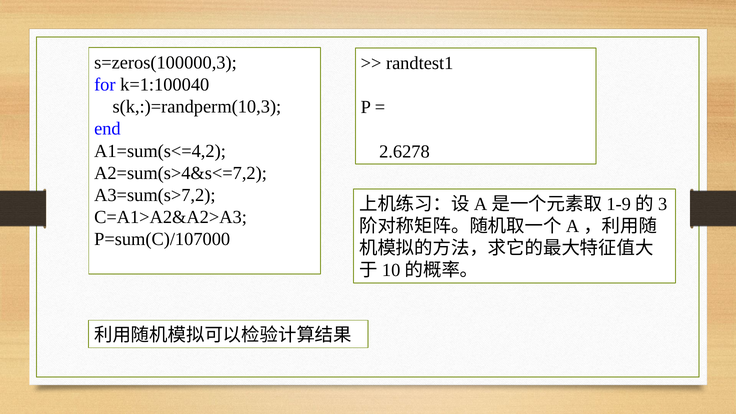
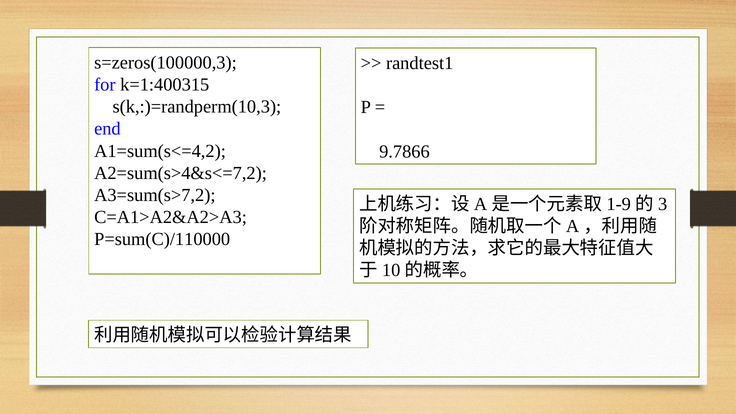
k=1:100040: k=1:100040 -> k=1:400315 (165, 85)
2.6278: 2.6278 -> 9.7866 (404, 151)
P=sum(C)/107000: P=sum(C)/107000 -> P=sum(C)/110000 (162, 239)
